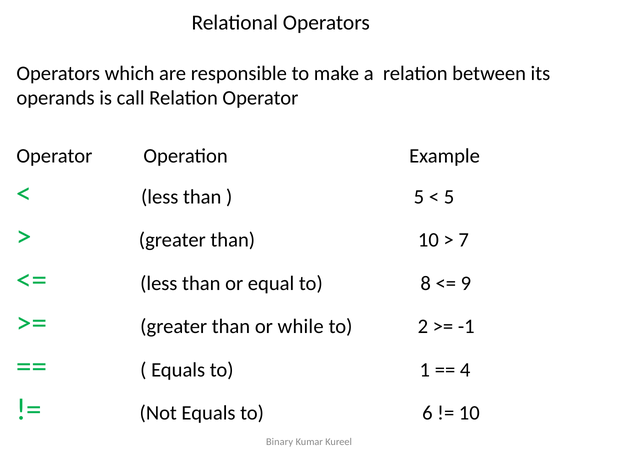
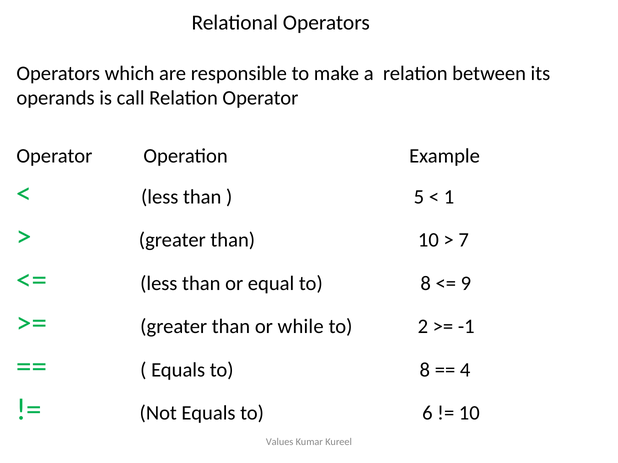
5: 5 -> 1 (449, 197)
Equals to 1: 1 -> 8 (425, 370)
Binary: Binary -> Values (280, 443)
